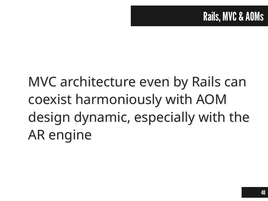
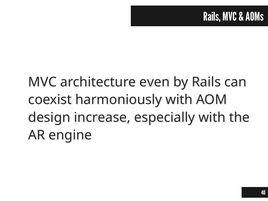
dynamic: dynamic -> increase (102, 117)
